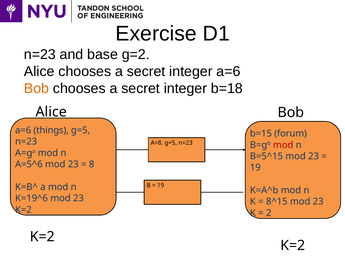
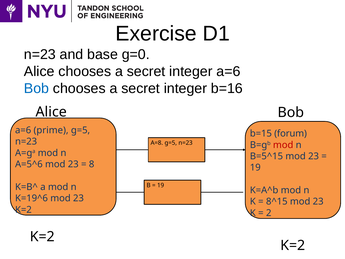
g=2: g=2 -> g=0 (136, 54)
Bob colour: orange -> blue (37, 88)
b=18: b=18 -> b=16 (227, 88)
things: things -> prime (51, 130)
